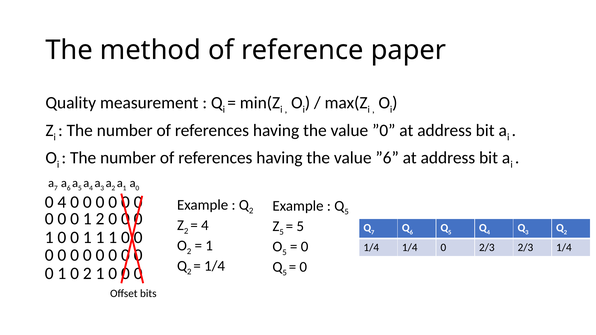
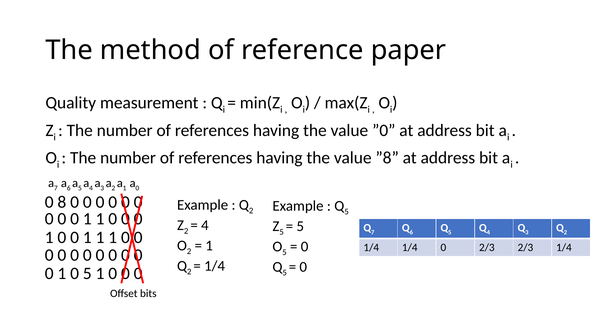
”6: ”6 -> ”8 (387, 158)
0 4: 4 -> 8 (62, 202)
2: 2 -> 1 (100, 219)
0 2: 2 -> 5 (87, 274)
